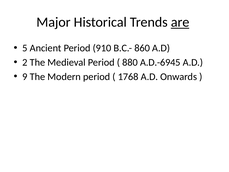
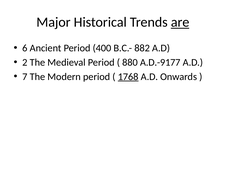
5: 5 -> 6 (25, 48)
910: 910 -> 400 (102, 48)
860: 860 -> 882 (142, 48)
A.D.-6945: A.D.-6945 -> A.D.-9177 (160, 62)
9: 9 -> 7 (25, 77)
1768 underline: none -> present (128, 77)
